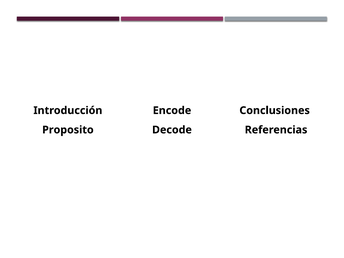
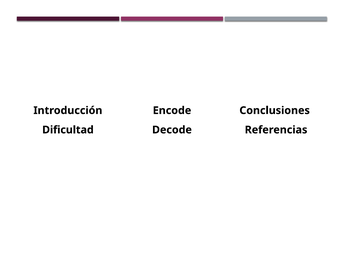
Proposito: Proposito -> Dificultad (68, 130)
